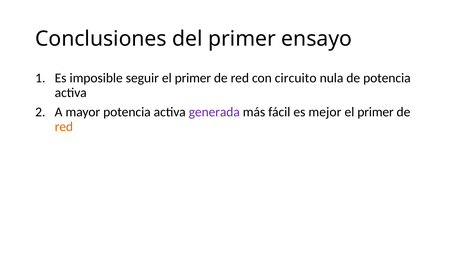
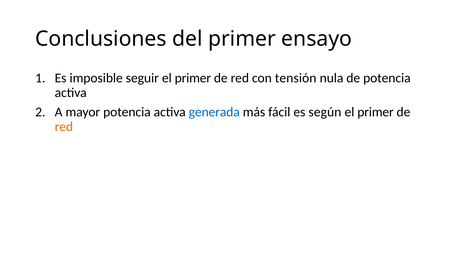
circuito: circuito -> tensión (296, 78)
generada colour: purple -> blue (214, 112)
mejor: mejor -> según (325, 112)
